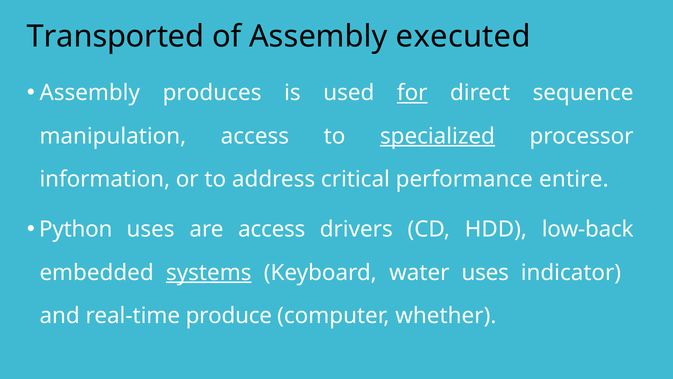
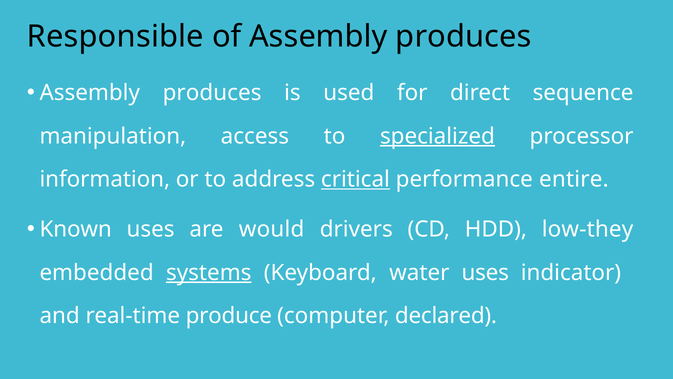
Transported: Transported -> Responsible (115, 36)
of Assembly executed: executed -> produces (463, 36)
for underline: present -> none (412, 93)
critical underline: none -> present (355, 179)
Python: Python -> Known (76, 229)
are access: access -> would (272, 229)
low-back: low-back -> low-they (587, 229)
whether: whether -> declared (446, 315)
